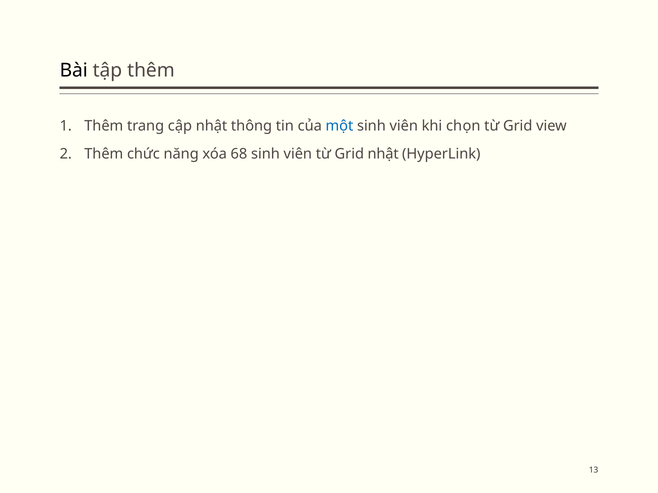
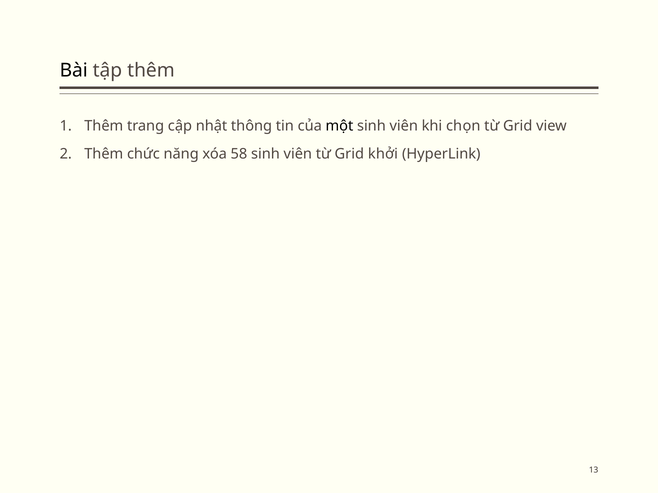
một colour: blue -> black (339, 126)
68: 68 -> 58 (239, 154)
Grid nhật: nhật -> khởi (383, 154)
